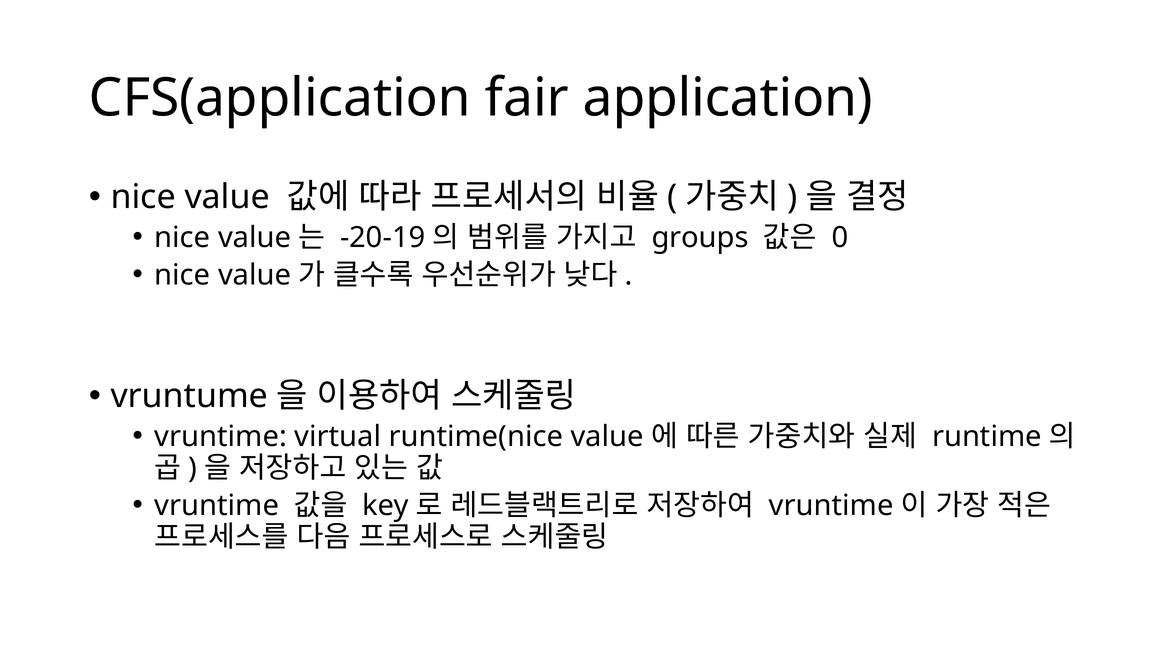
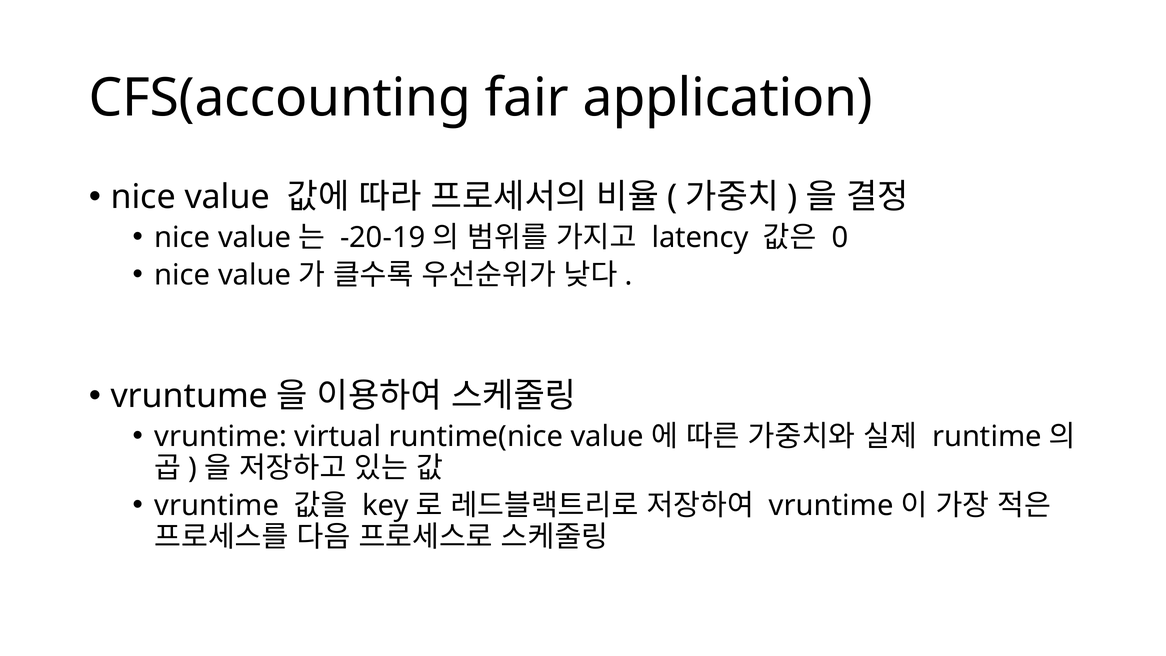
CFS(application: CFS(application -> CFS(accounting (280, 98)
groups: groups -> latency (700, 237)
